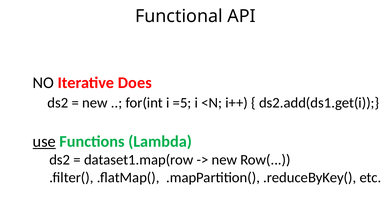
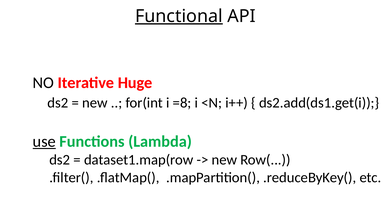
Functional underline: none -> present (179, 16)
Does: Does -> Huge (135, 83)
=5: =5 -> =8 (182, 103)
